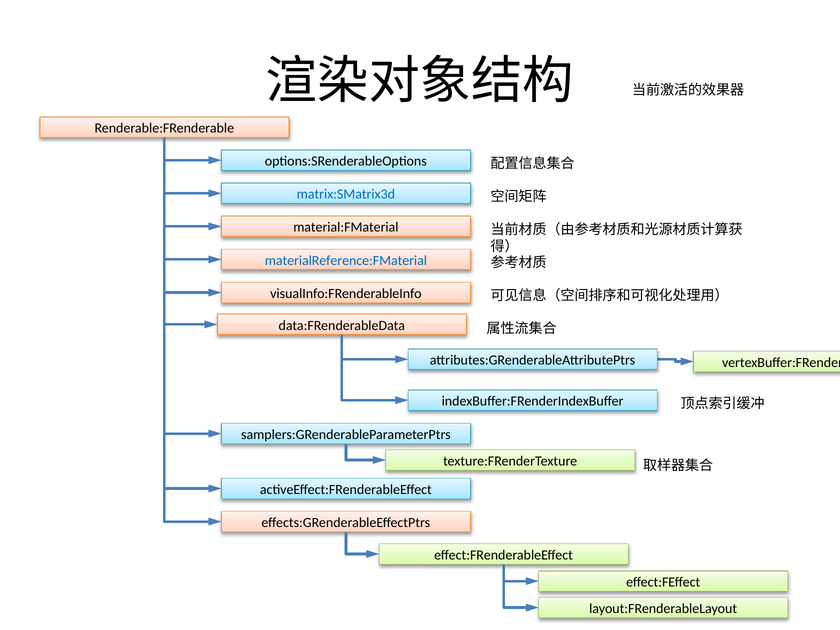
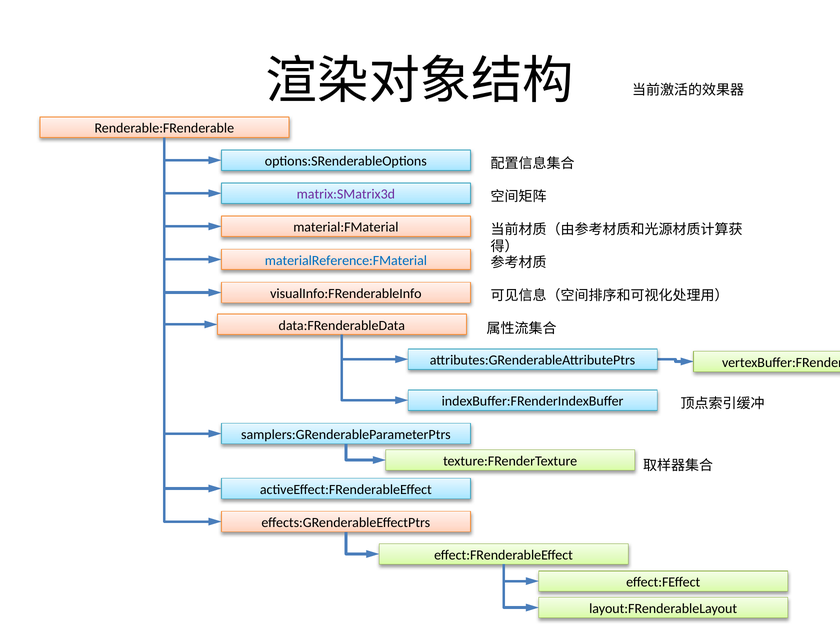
matrix:SMatrix3d colour: blue -> purple (346, 194)
